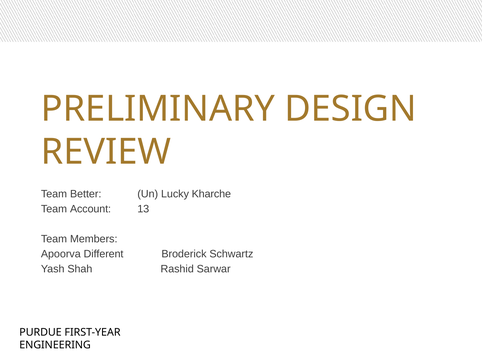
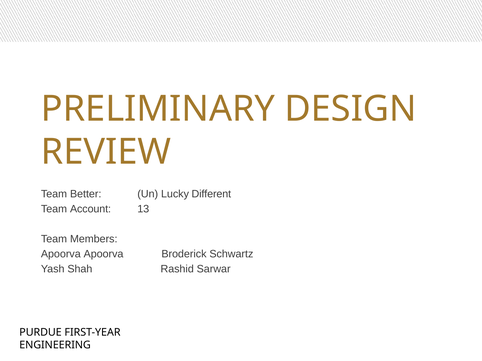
Kharche: Kharche -> Different (211, 194)
Apoorva Different: Different -> Apoorva (104, 254)
